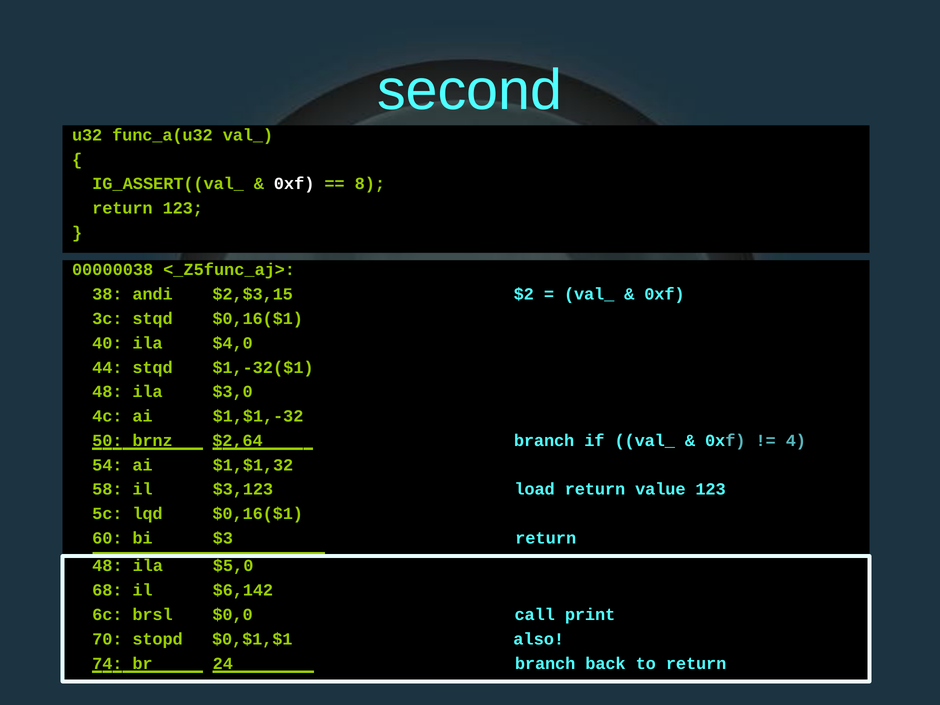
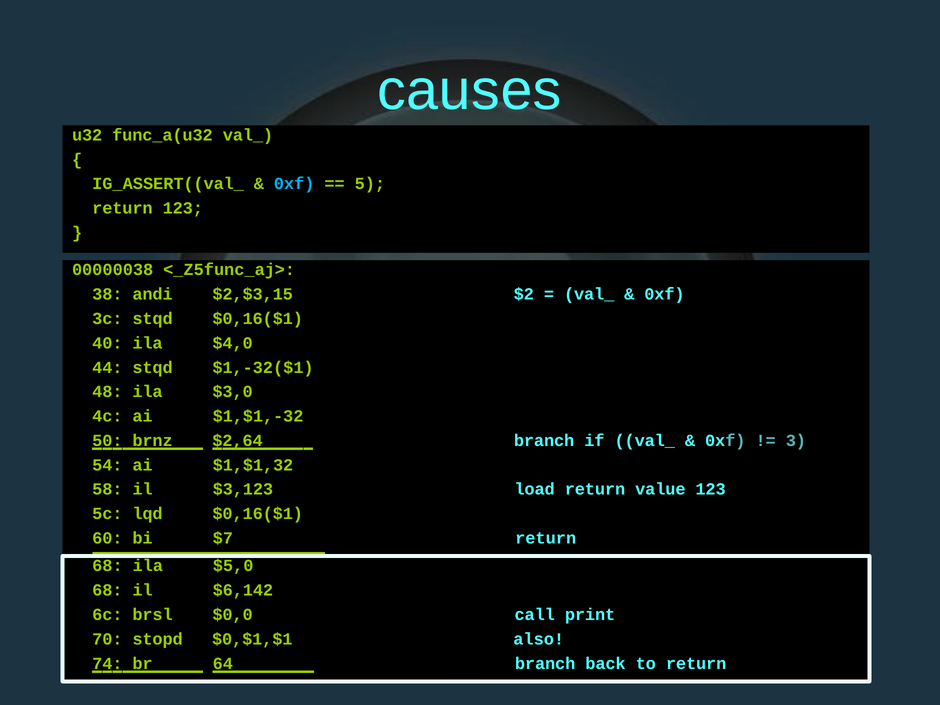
second: second -> causes (469, 90)
0xf colour: white -> light blue (294, 184)
8: 8 -> 5 (370, 184)
4: 4 -> 3 (796, 441)
$3: $3 -> $7 (223, 538)
48: 48 -> 68 (107, 566)
24: 24 -> 64 (223, 663)
